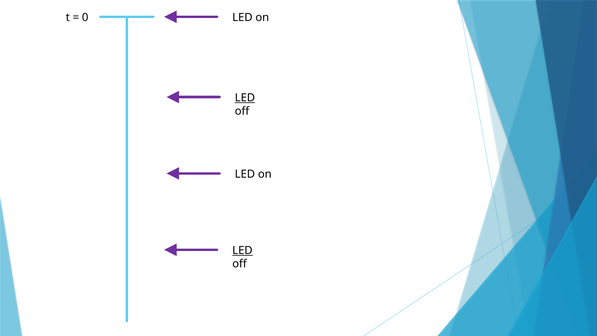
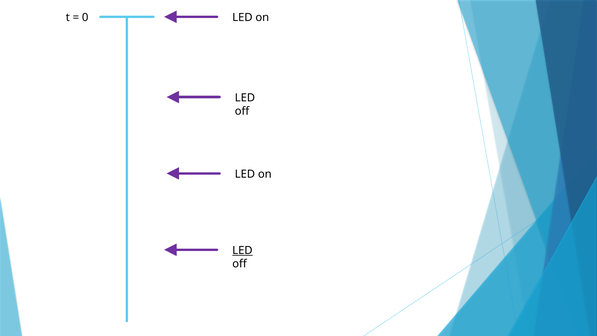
LED underline: present -> none (245, 98)
